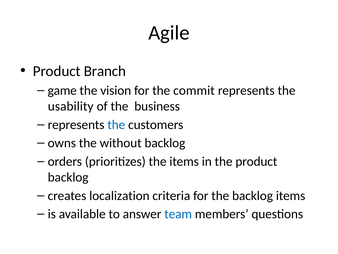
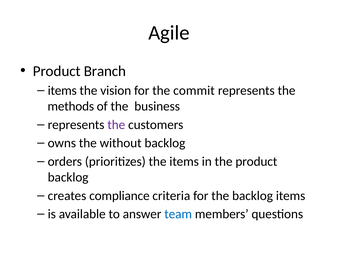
game: game -> items (62, 90)
usability: usability -> methods (71, 106)
the colour: blue -> purple (116, 124)
localization: localization -> compliance (119, 195)
